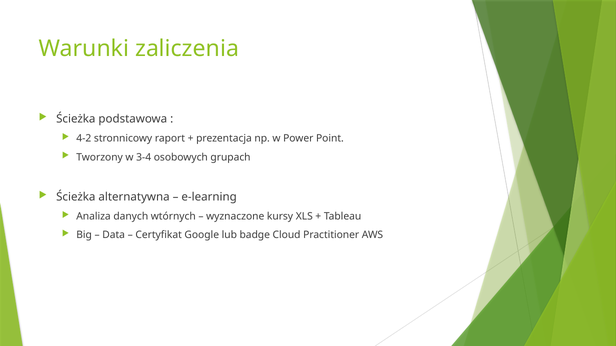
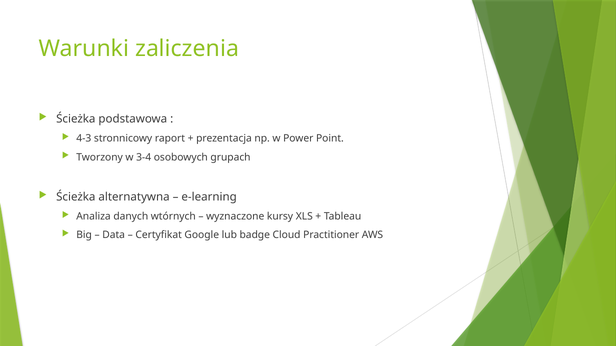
4-2: 4-2 -> 4-3 (84, 139)
